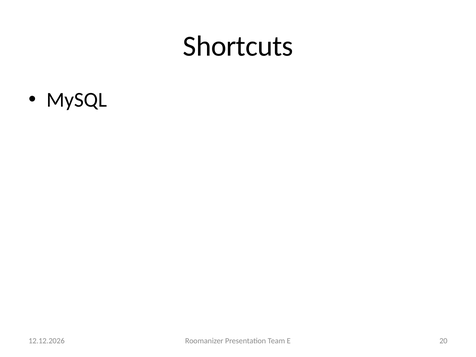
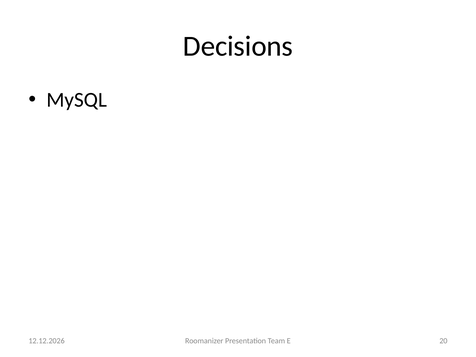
Shortcuts: Shortcuts -> Decisions (238, 46)
